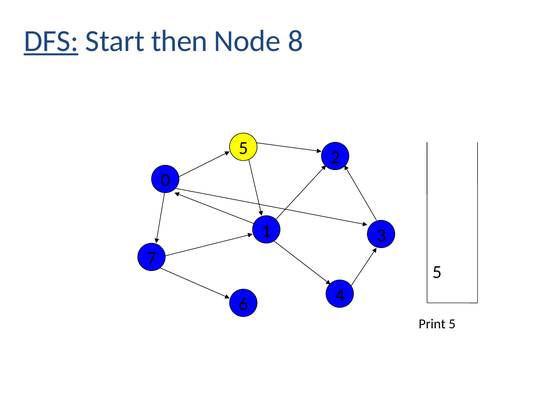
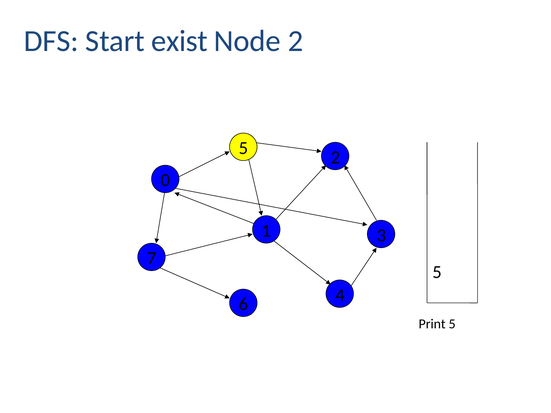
DFS underline: present -> none (51, 41)
then: then -> exist (179, 41)
Node 8: 8 -> 2 (295, 41)
